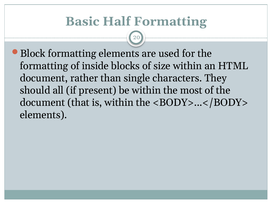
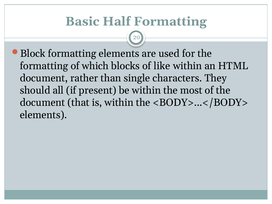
inside: inside -> which (95, 66)
size: size -> like (162, 66)
